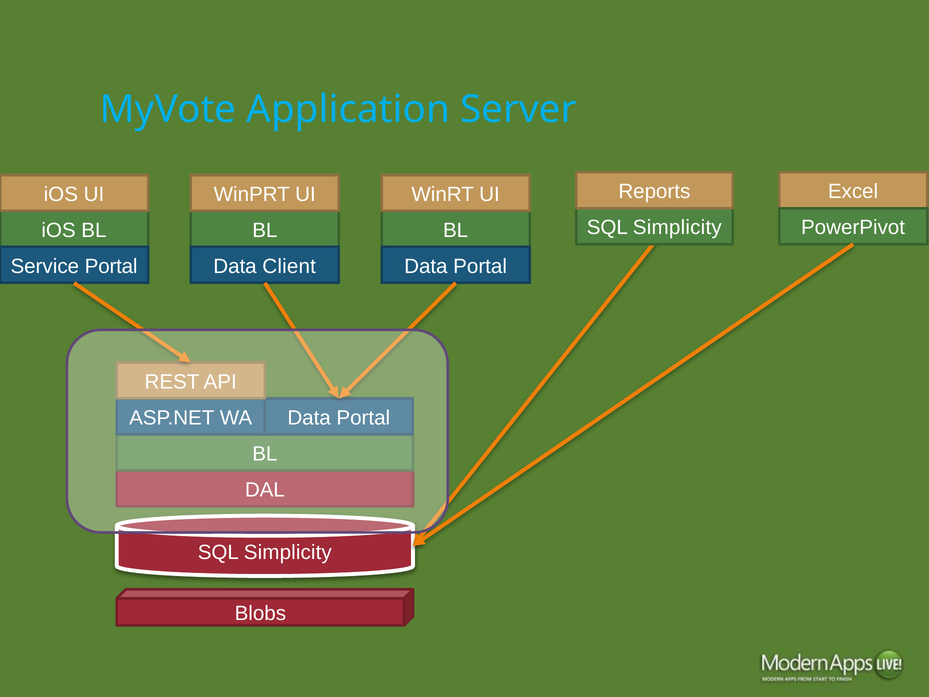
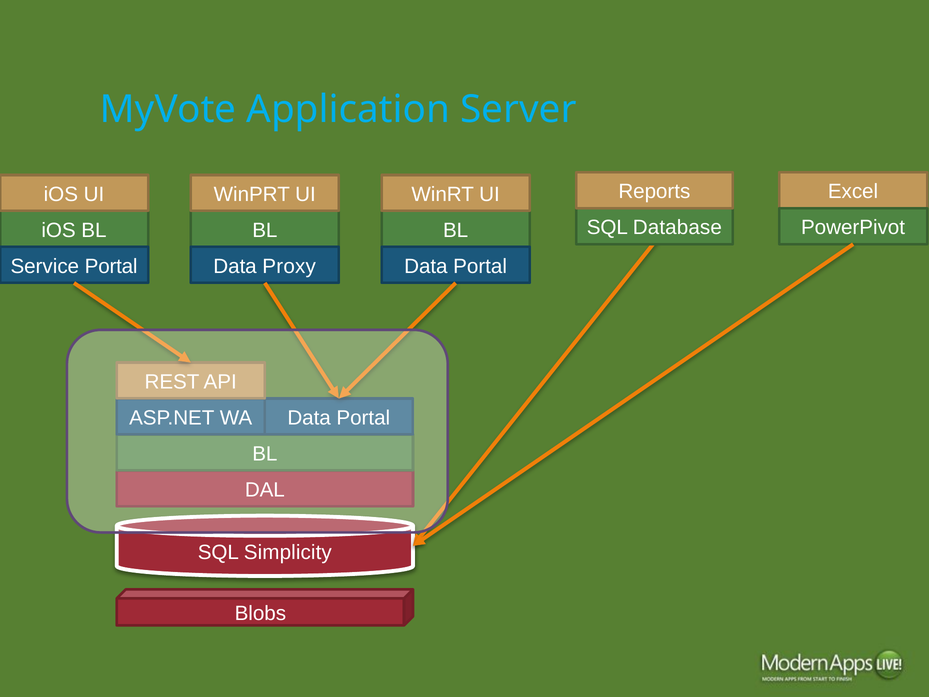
Simplicity: Simplicity -> Database (677, 228)
Client: Client -> Proxy (289, 266)
